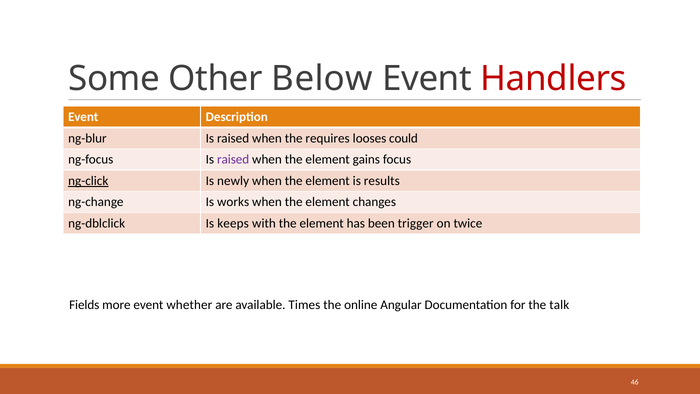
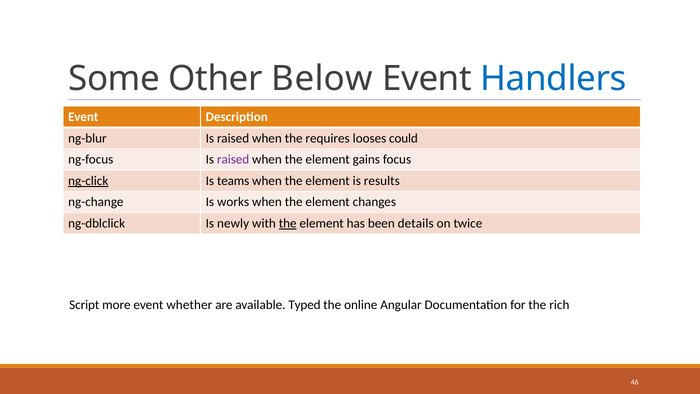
Handlers colour: red -> blue (553, 78)
newly: newly -> teams (233, 181)
keeps: keeps -> newly (233, 223)
the underline: none -> present (288, 223)
trigger: trigger -> details (416, 223)
Fields: Fields -> Script (84, 304)
Times: Times -> Typed (304, 304)
talk: talk -> rich (559, 304)
